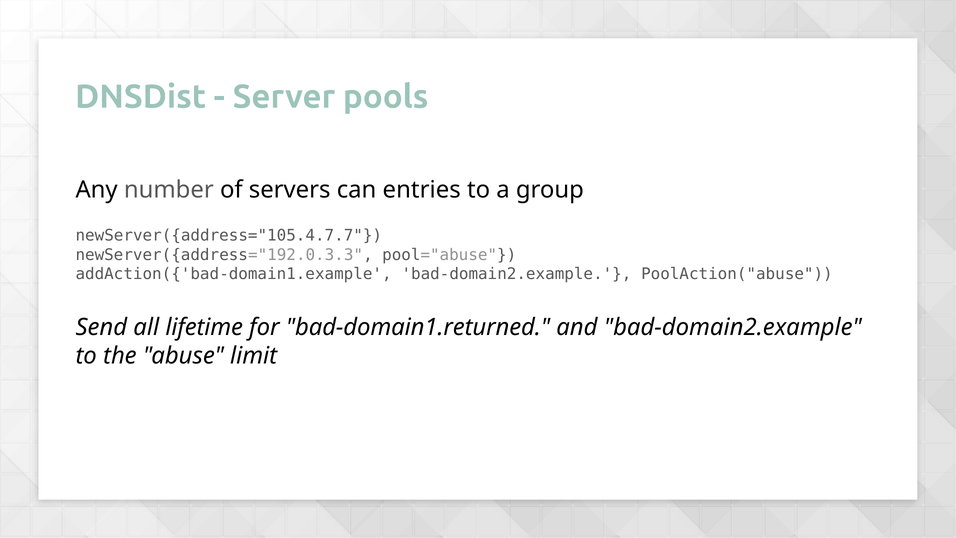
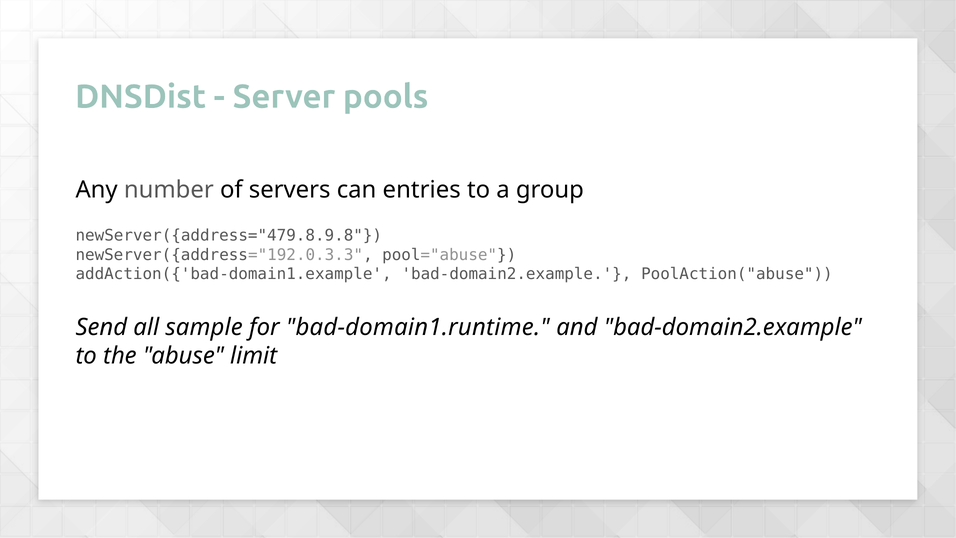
newServer({address="105.4.7.7: newServer({address="105.4.7.7 -> newServer({address="479.8.9.8 (229, 236)
lifetime: lifetime -> sample (204, 327)
bad-domain1.returned: bad-domain1.returned -> bad-domain1.runtime (418, 327)
